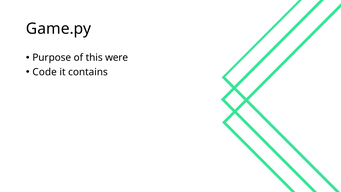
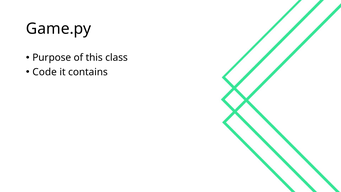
were: were -> class (117, 58)
